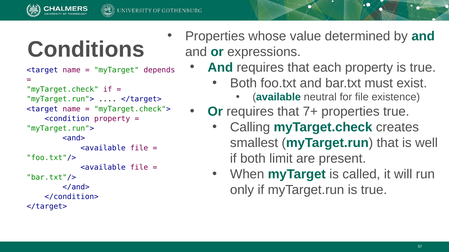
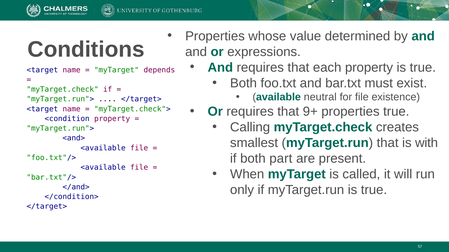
7+: 7+ -> 9+ (310, 112)
well: well -> with (427, 143)
limit: limit -> part (281, 159)
